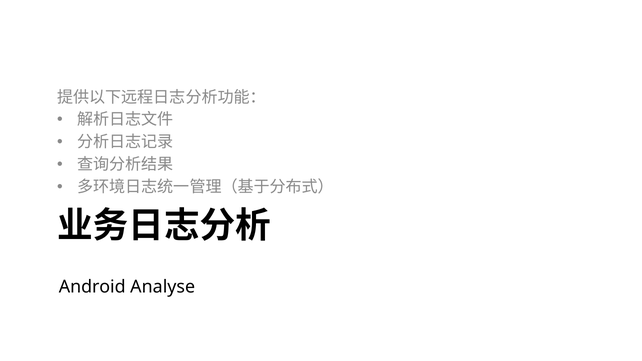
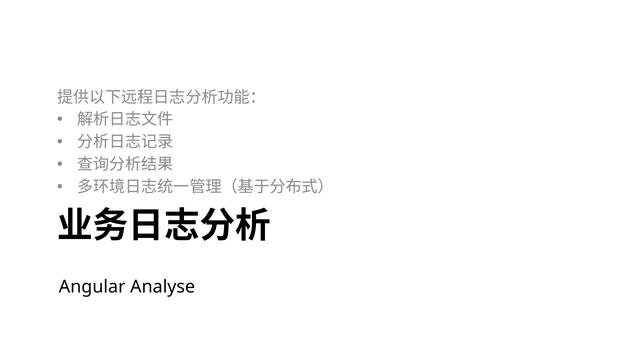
Android: Android -> Angular (92, 287)
